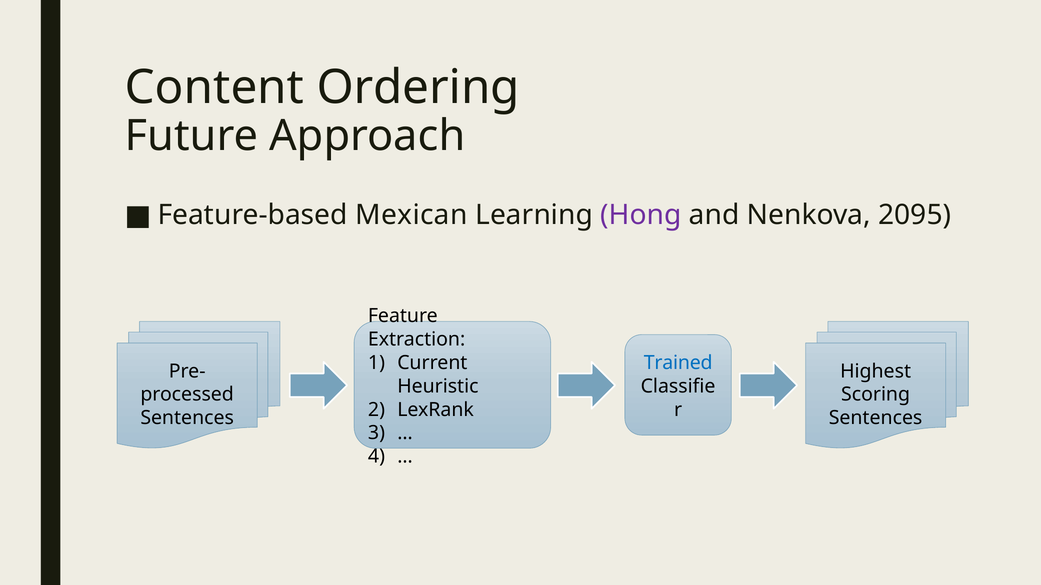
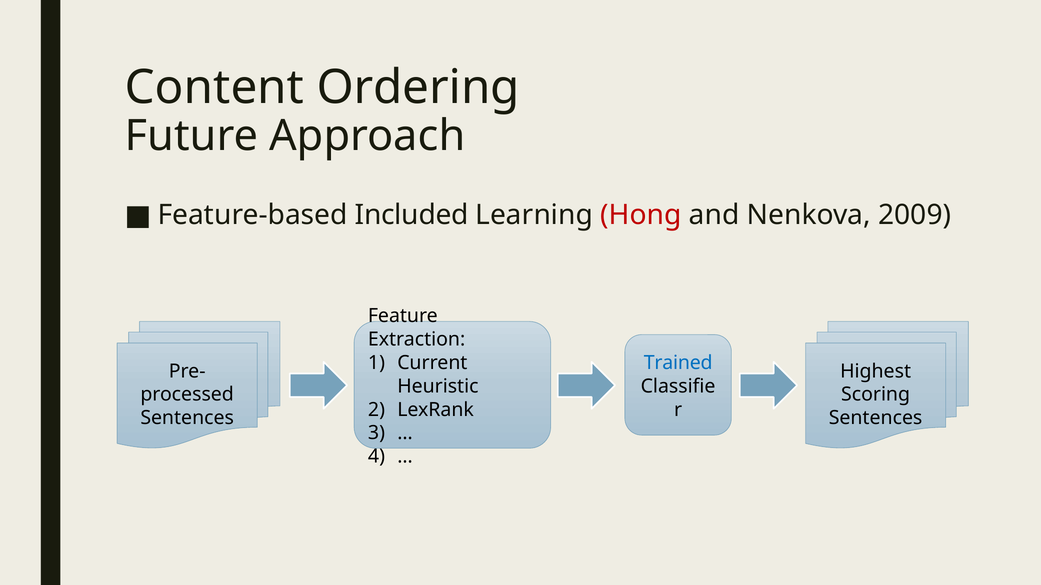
Mexican: Mexican -> Included (412, 215)
Hong colour: purple -> red (641, 215)
2095: 2095 -> 2009 (915, 215)
